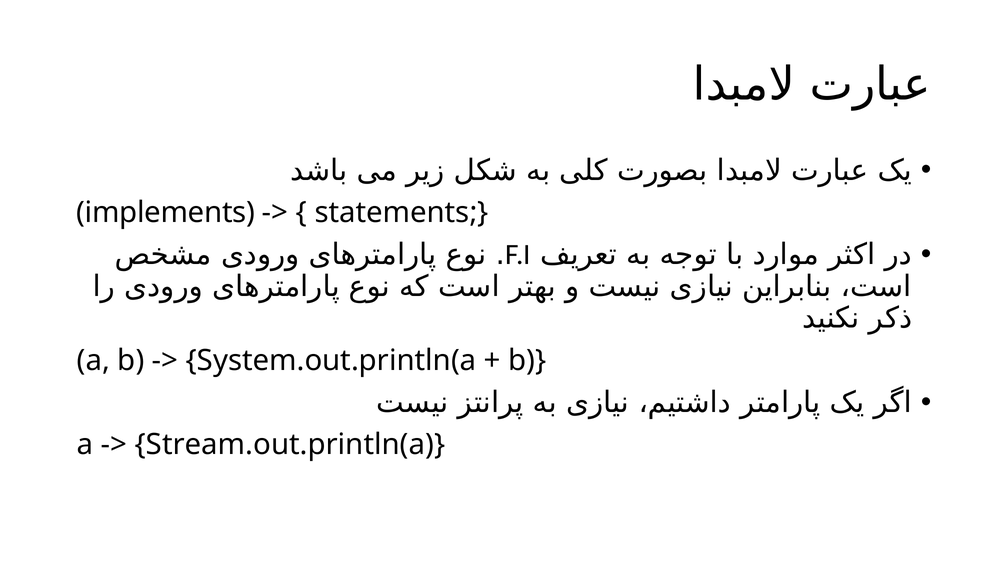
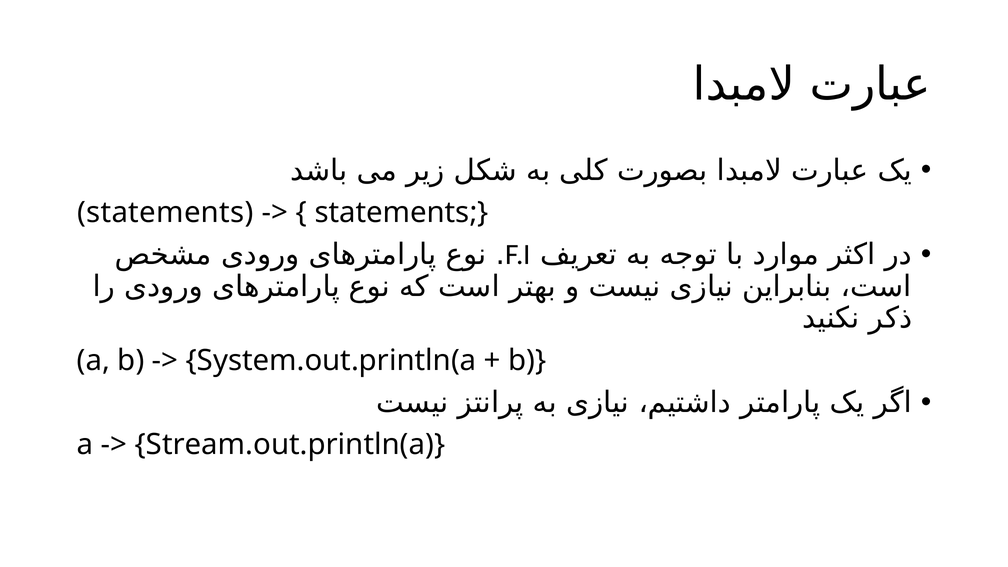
implements: implements -> statements (165, 213)
